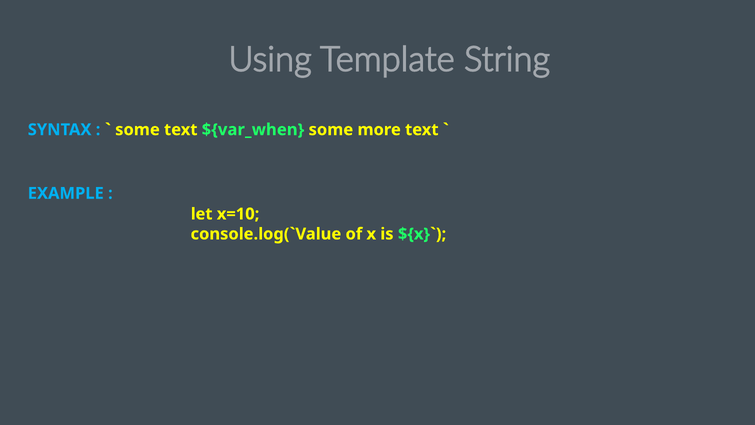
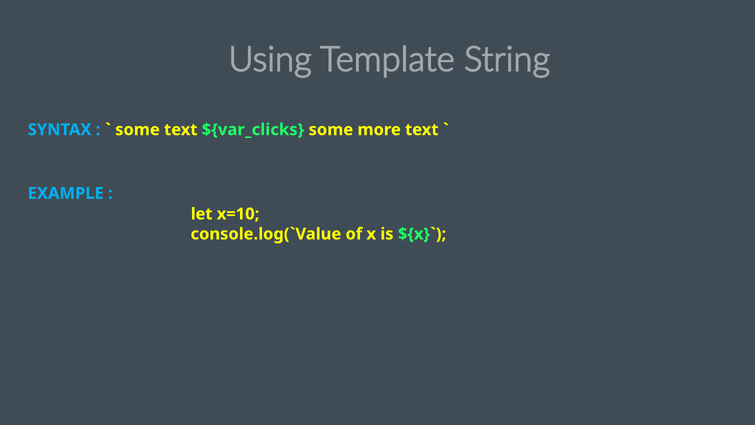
${var_when: ${var_when -> ${var_clicks (253, 130)
